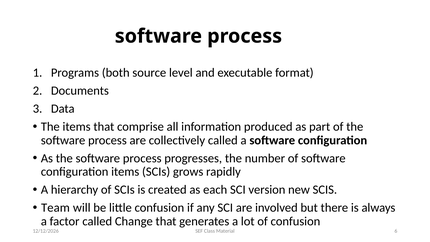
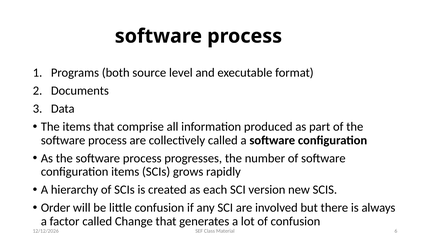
Team: Team -> Order (56, 208)
